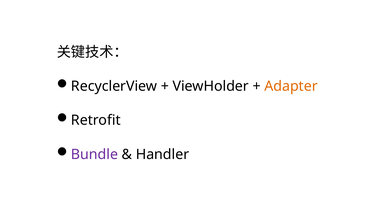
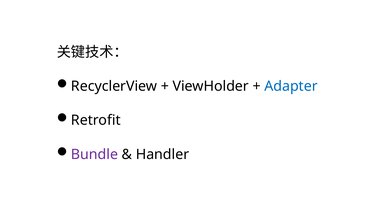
Adapter colour: orange -> blue (291, 86)
